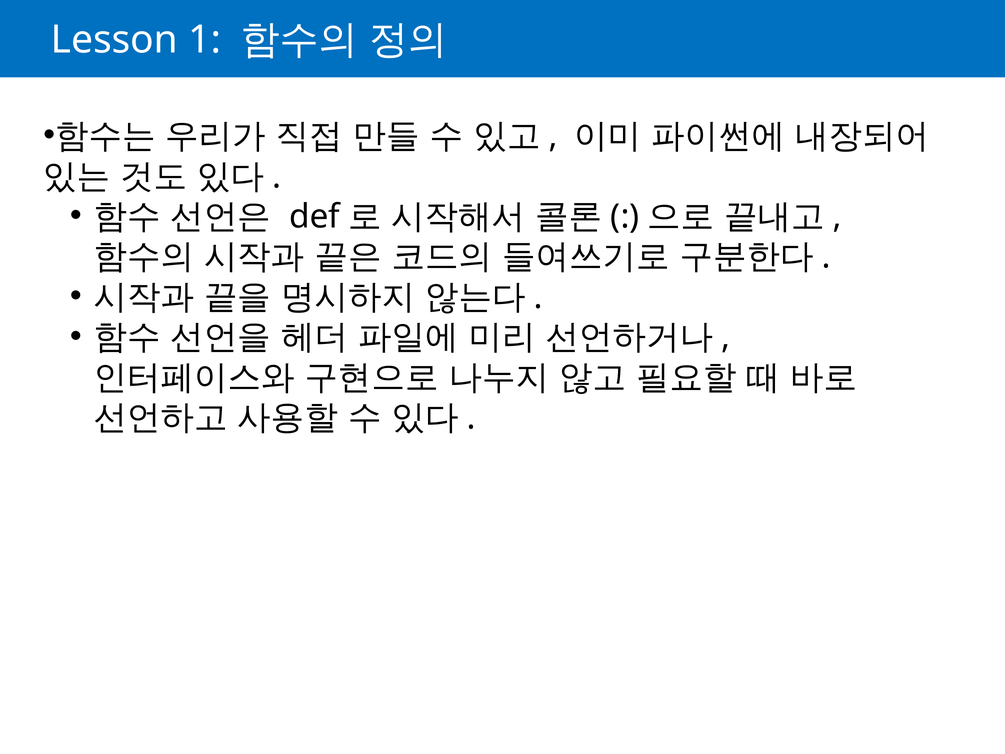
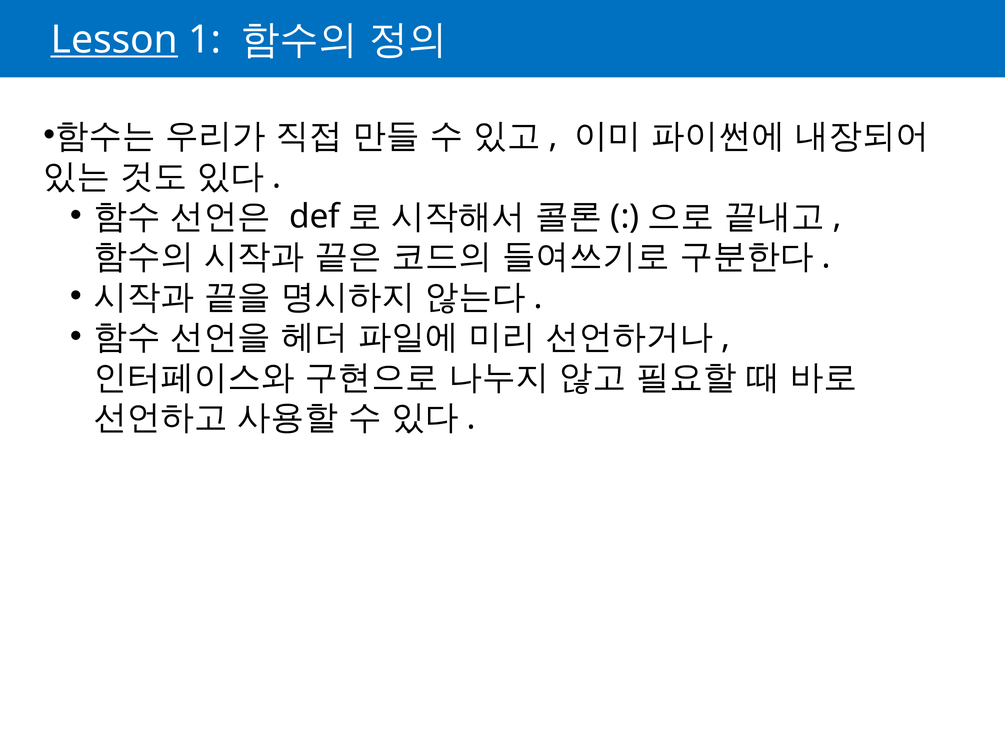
Lesson underline: none -> present (114, 40)
